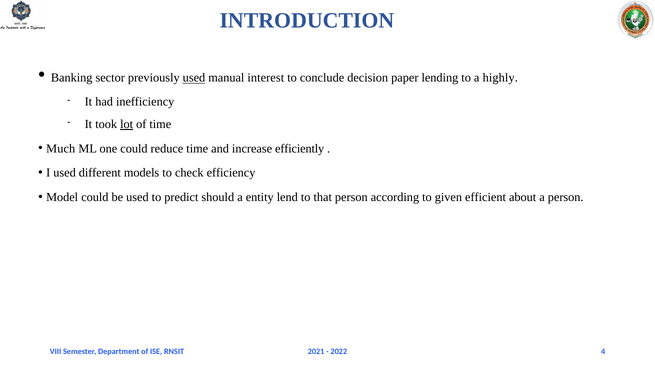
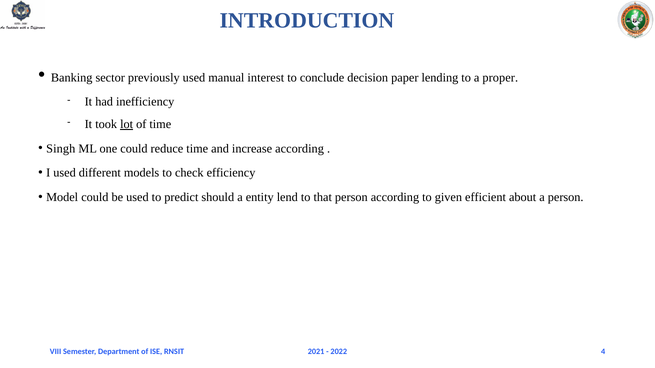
used underline: present -> none (194, 78)
highly: highly -> proper (500, 78)
Much: Much -> Singh (61, 149)
increase efficiently: efficiently -> according (300, 149)
